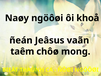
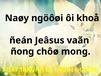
taêm: taêm -> ñong (22, 51)
